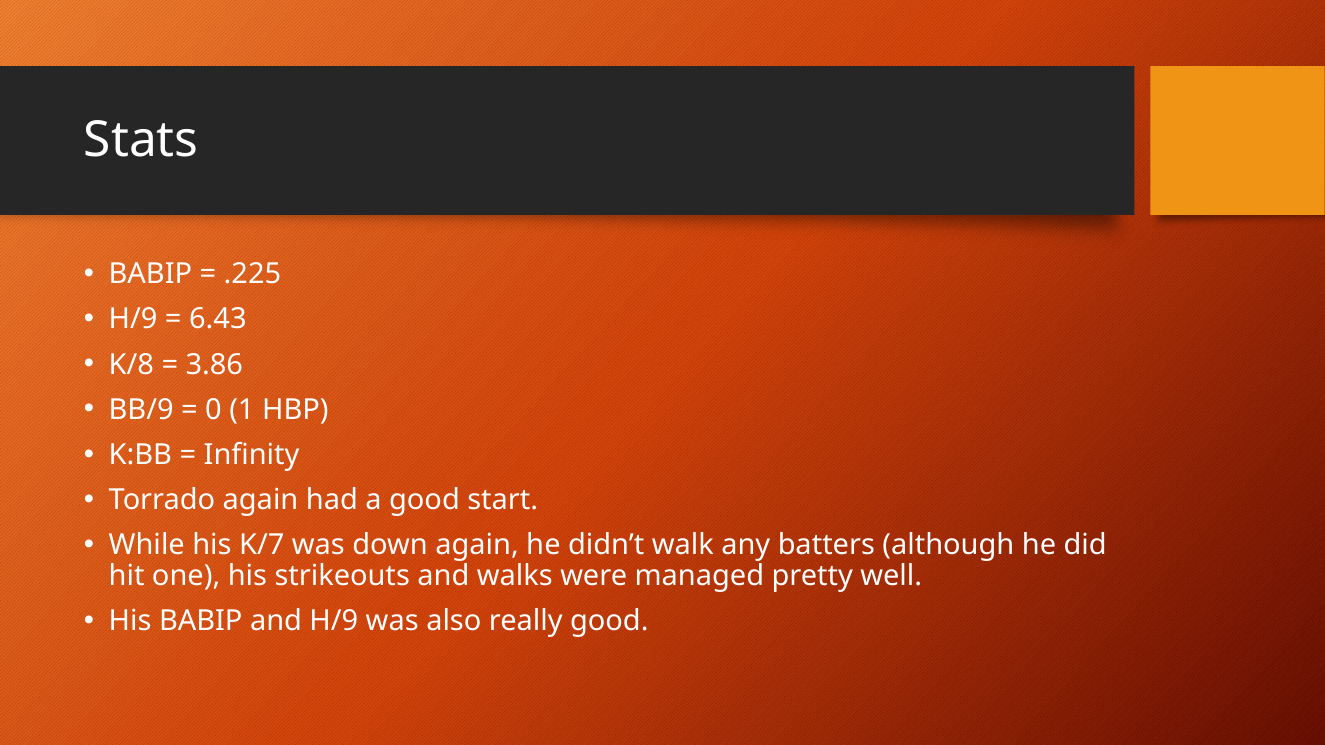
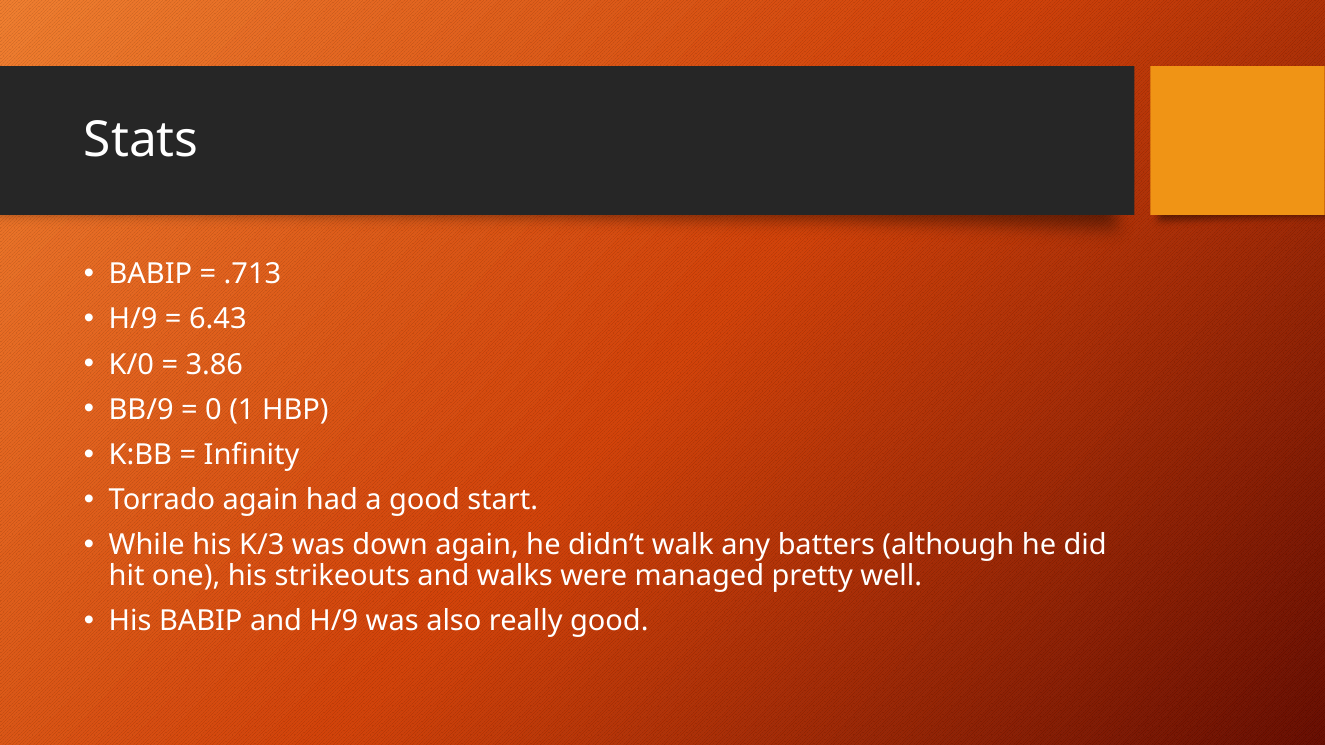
.225: .225 -> .713 (252, 274)
K/8: K/8 -> K/0 (131, 365)
K/7: K/7 -> K/3 (262, 545)
